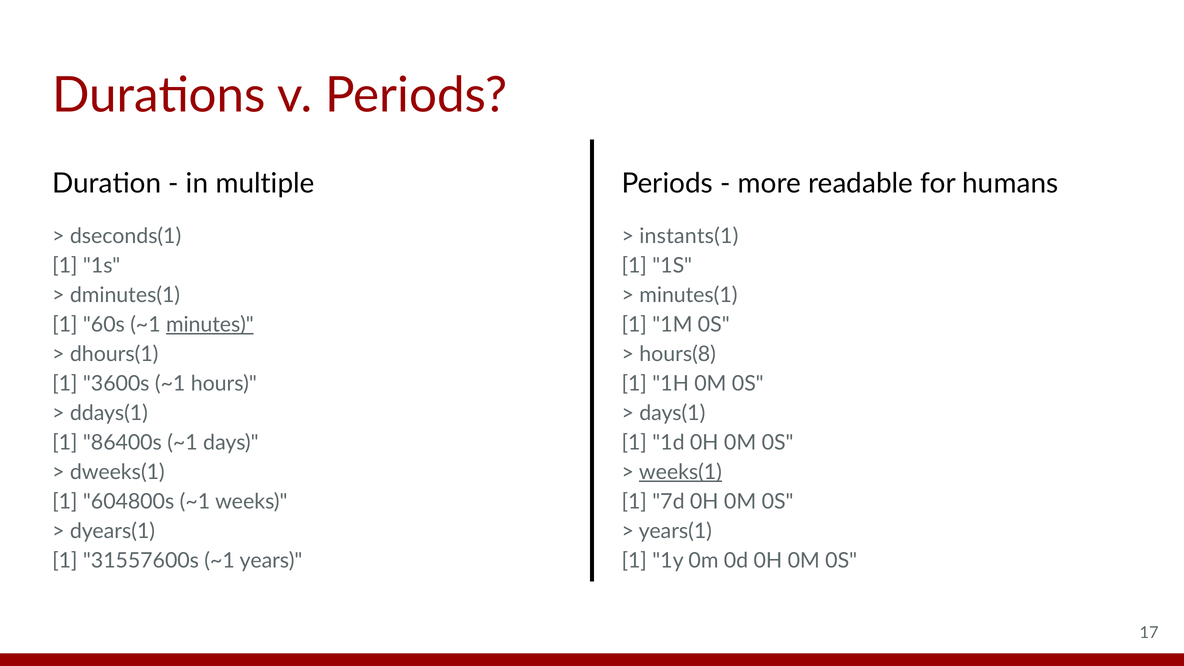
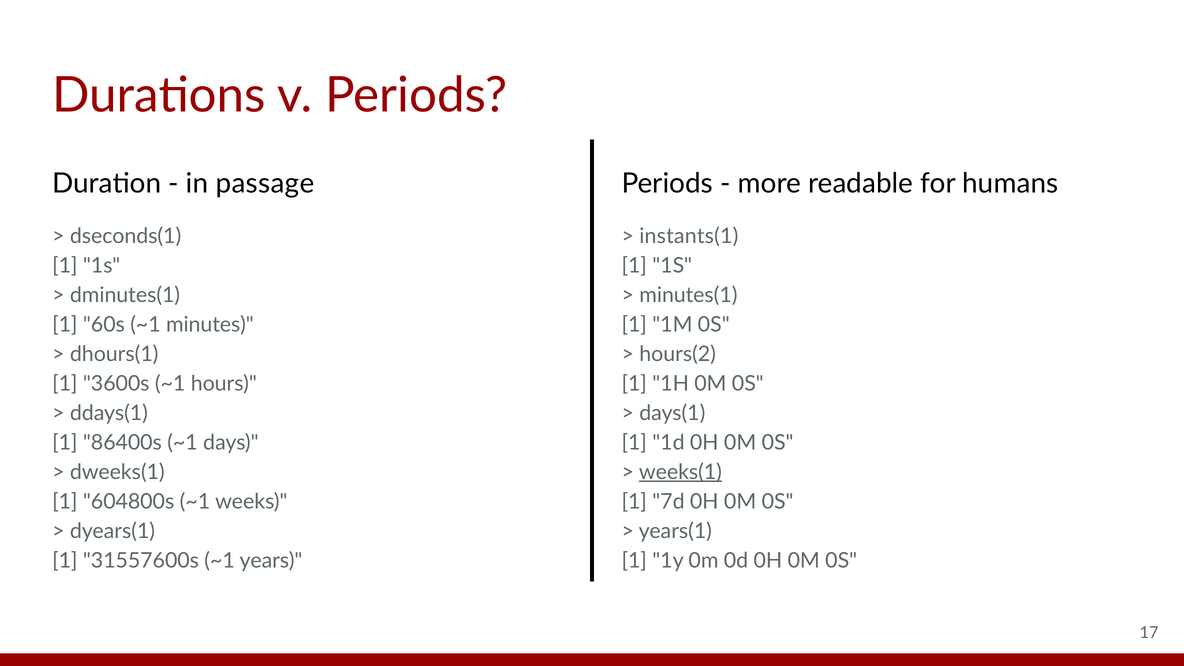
multiple: multiple -> passage (265, 183)
minutes underline: present -> none (210, 325)
hours(8: hours(8 -> hours(2 (678, 354)
